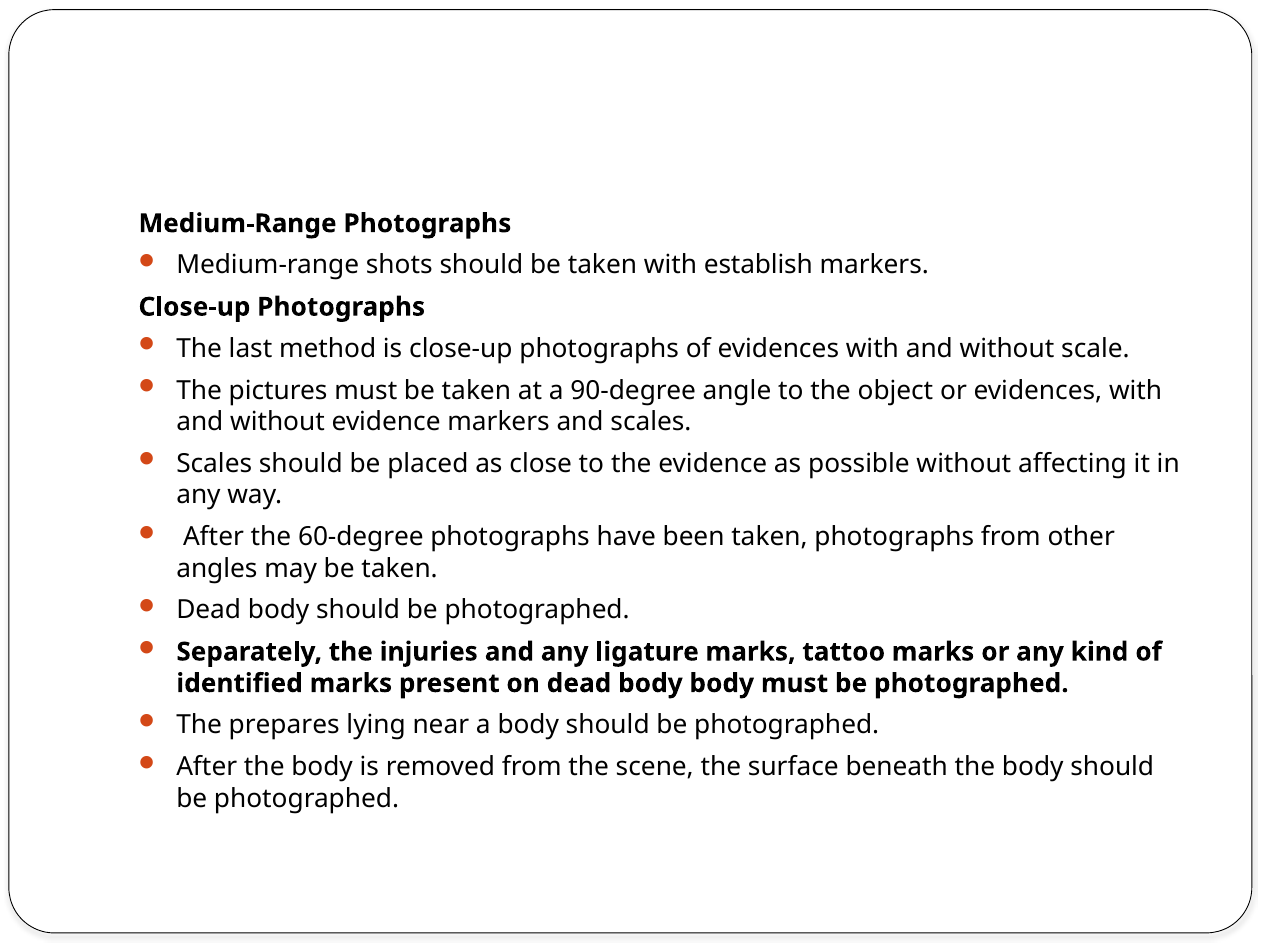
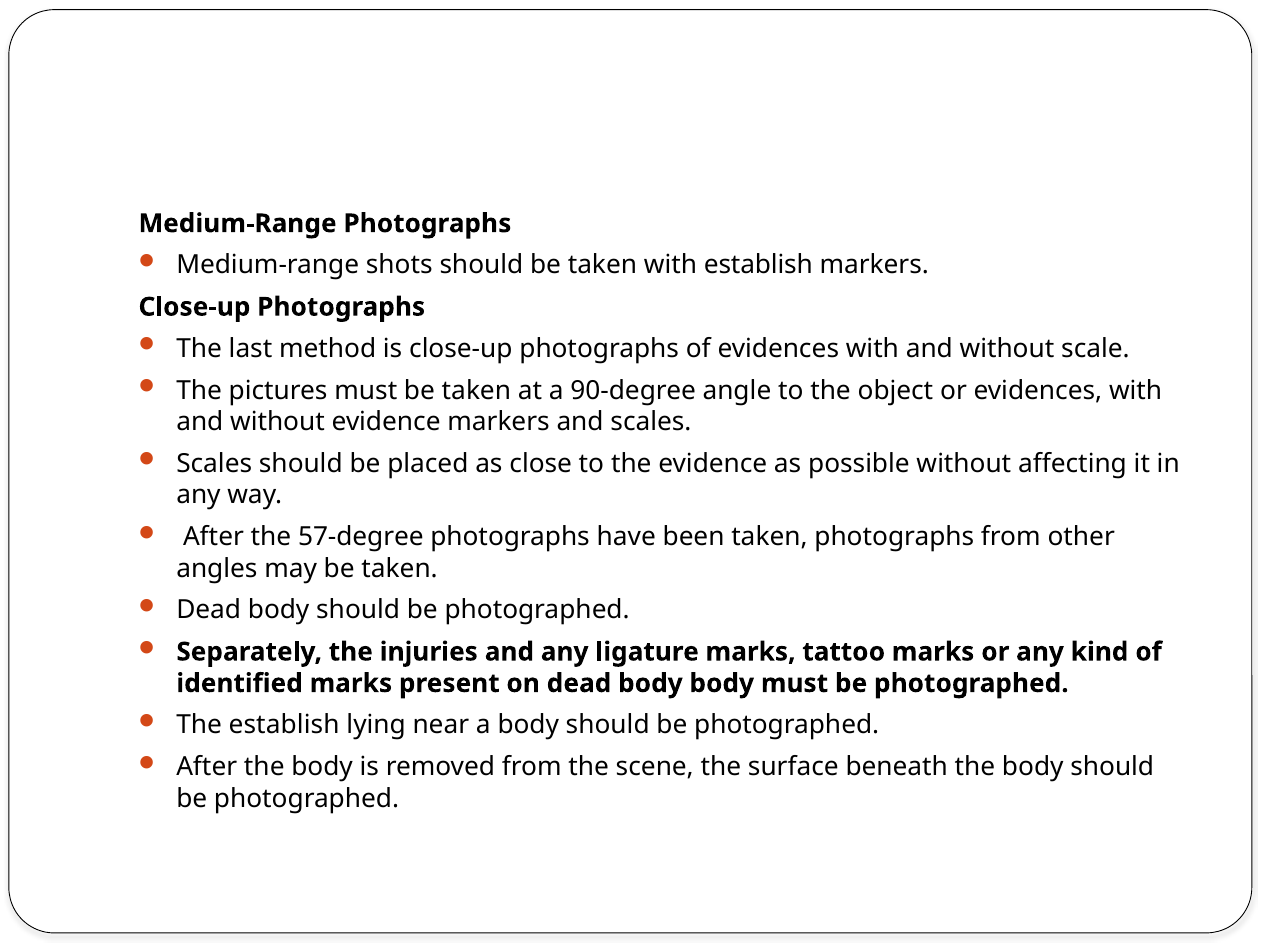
60-degree: 60-degree -> 57-degree (361, 537)
The prepares: prepares -> establish (284, 725)
